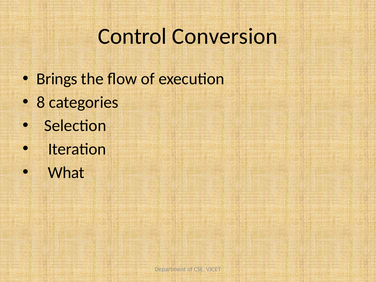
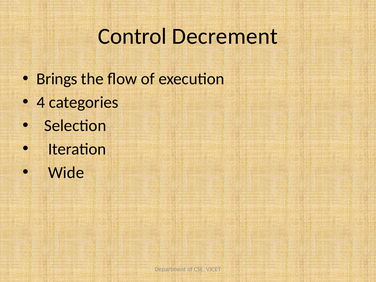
Conversion: Conversion -> Decrement (225, 36)
8: 8 -> 4 (41, 102)
What: What -> Wide (66, 172)
